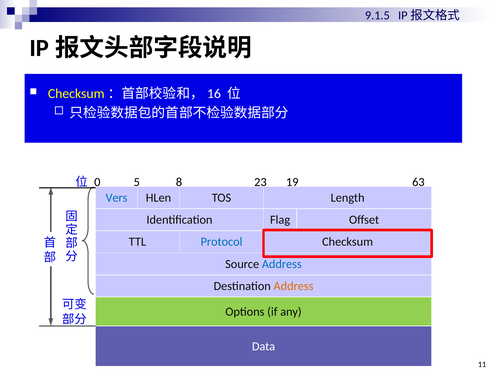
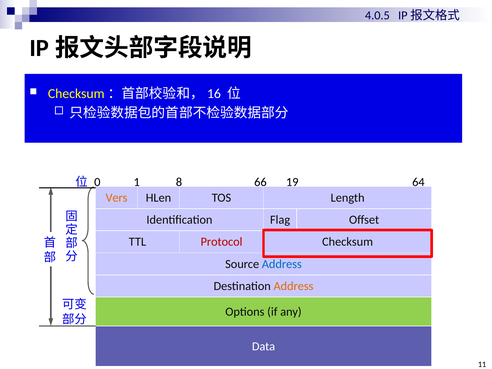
9.1.5: 9.1.5 -> 4.0.5 (377, 15)
5: 5 -> 1 (137, 182)
23: 23 -> 66 (260, 182)
63: 63 -> 64 (418, 182)
Vers colour: blue -> orange (117, 198)
Protocol colour: blue -> red (222, 242)
